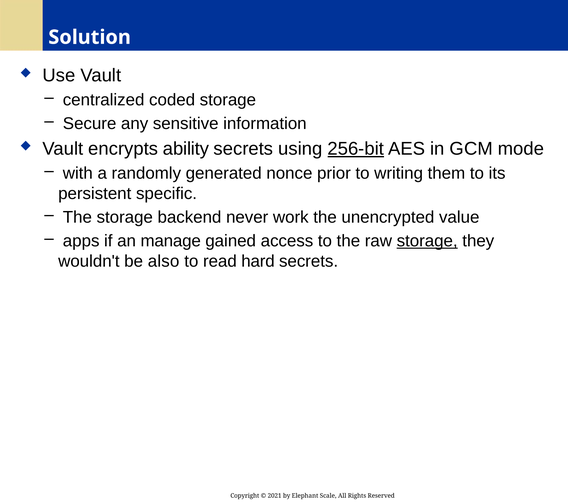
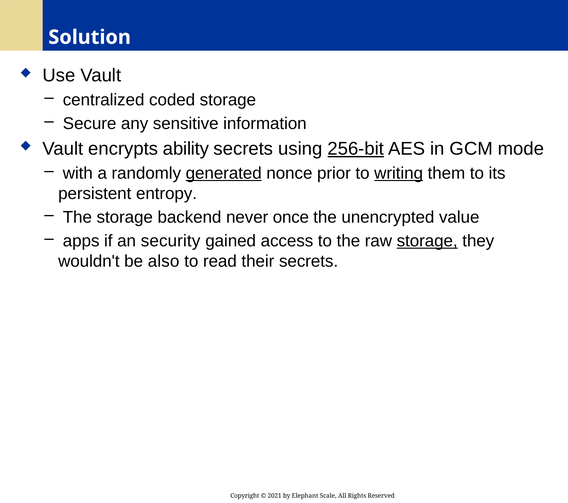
generated underline: none -> present (224, 173)
writing underline: none -> present (399, 173)
specific: specific -> entropy (167, 194)
work: work -> once (291, 217)
manage: manage -> security (171, 241)
hard: hard -> their (258, 261)
